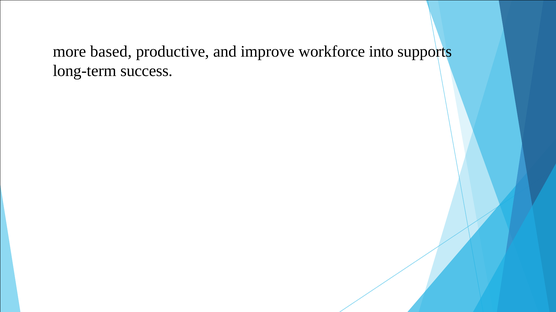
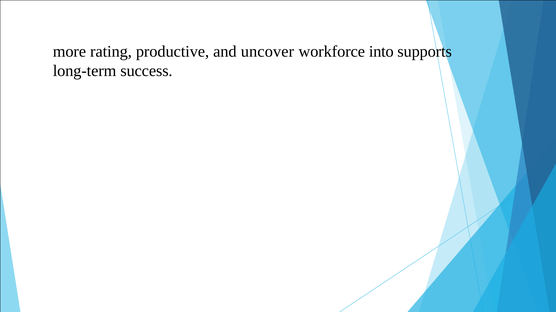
based: based -> rating (111, 52)
improve: improve -> uncover (267, 52)
